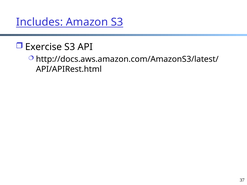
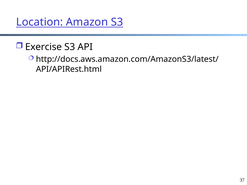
Includes: Includes -> Location (40, 22)
